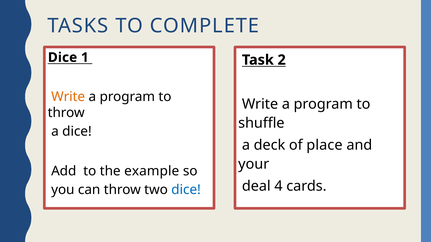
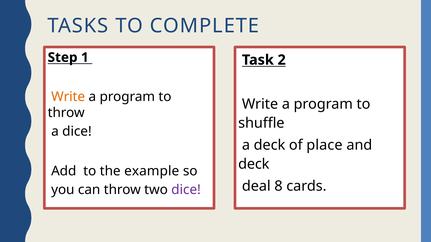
Dice: Dice -> Step (63, 58)
your: your -> deck (254, 164)
4: 4 -> 8 (278, 186)
dice colour: blue -> purple (186, 190)
